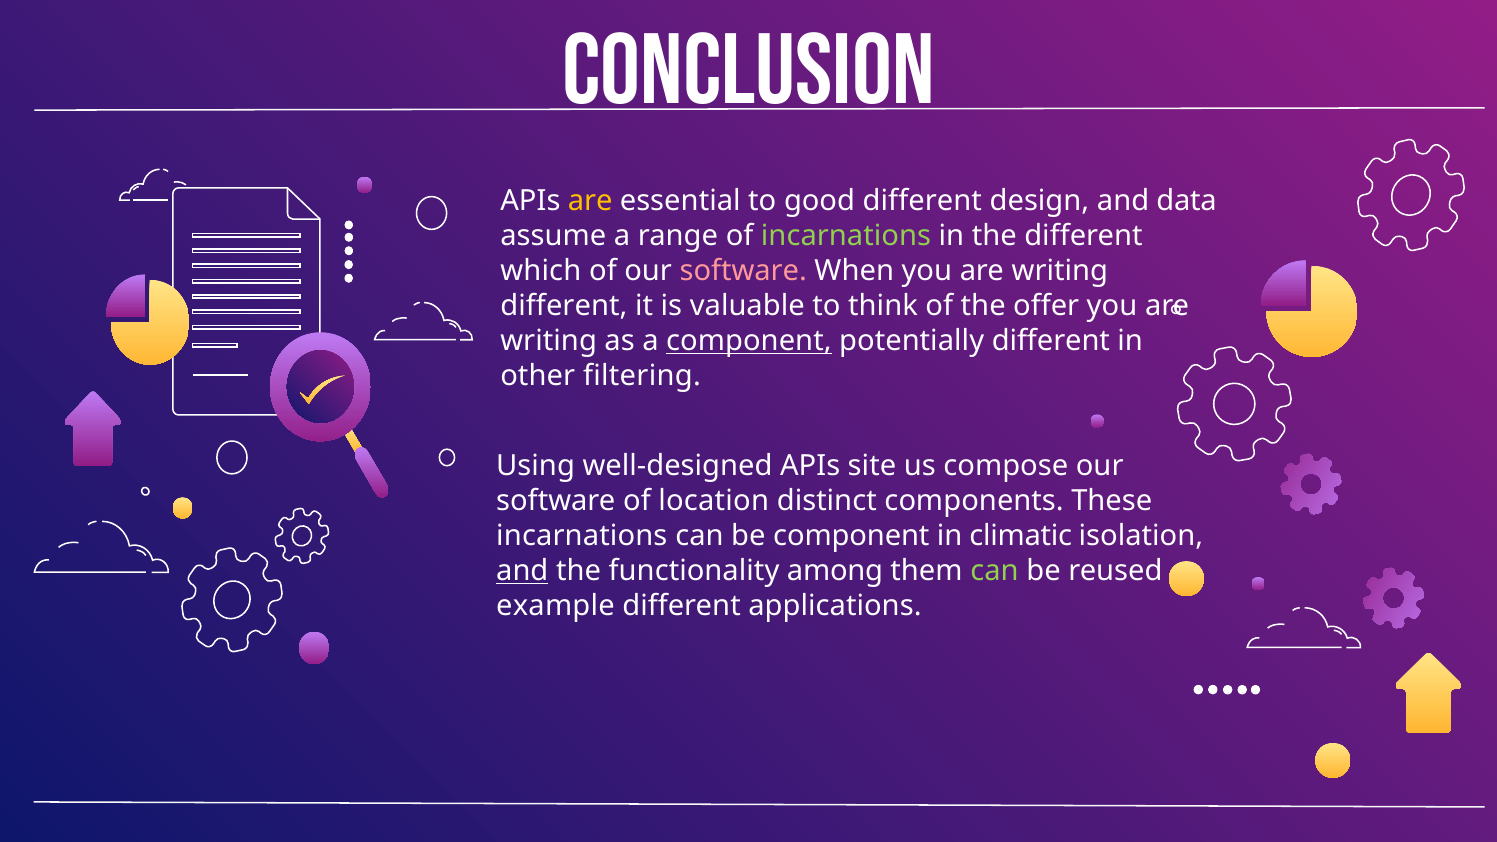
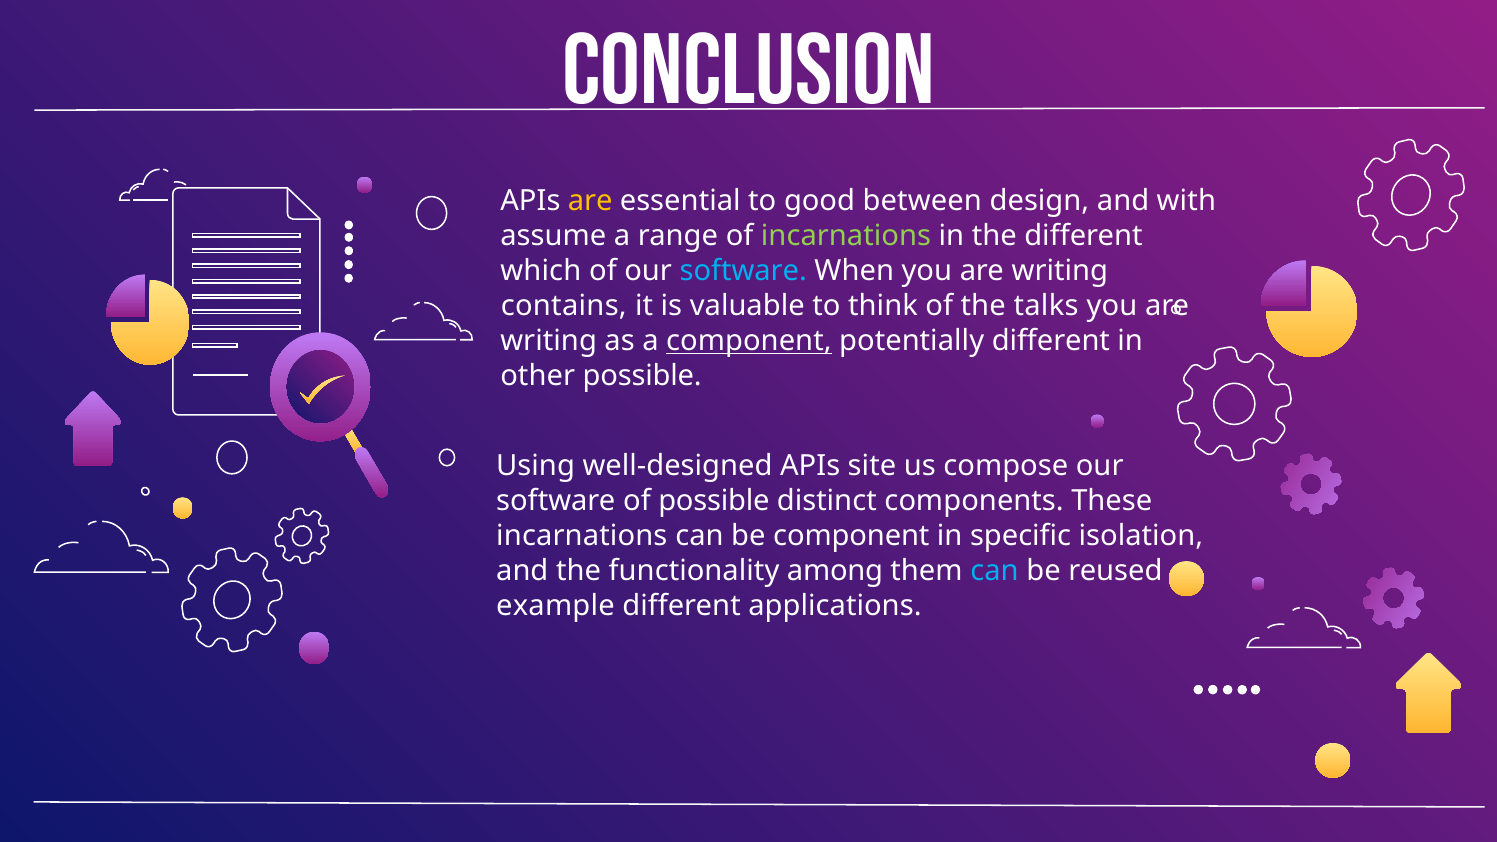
good different: different -> between (922, 201)
data: data -> with (1186, 201)
software colour: pink -> light blue (743, 271)
different: different -> contains (564, 306)
offer: offer -> talks (1046, 306)
other filtering: filtering -> possible (642, 376)
of location: location -> possible (714, 501)
climatic: climatic -> specific (1021, 536)
and underline: present -> none (522, 571)
can colour: light green -> light blue (995, 571)
